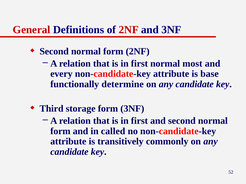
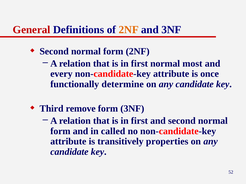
2NF colour: red -> orange (129, 30)
base: base -> once (210, 74)
storage: storage -> remove (81, 109)
commonly: commonly -> properties (167, 142)
